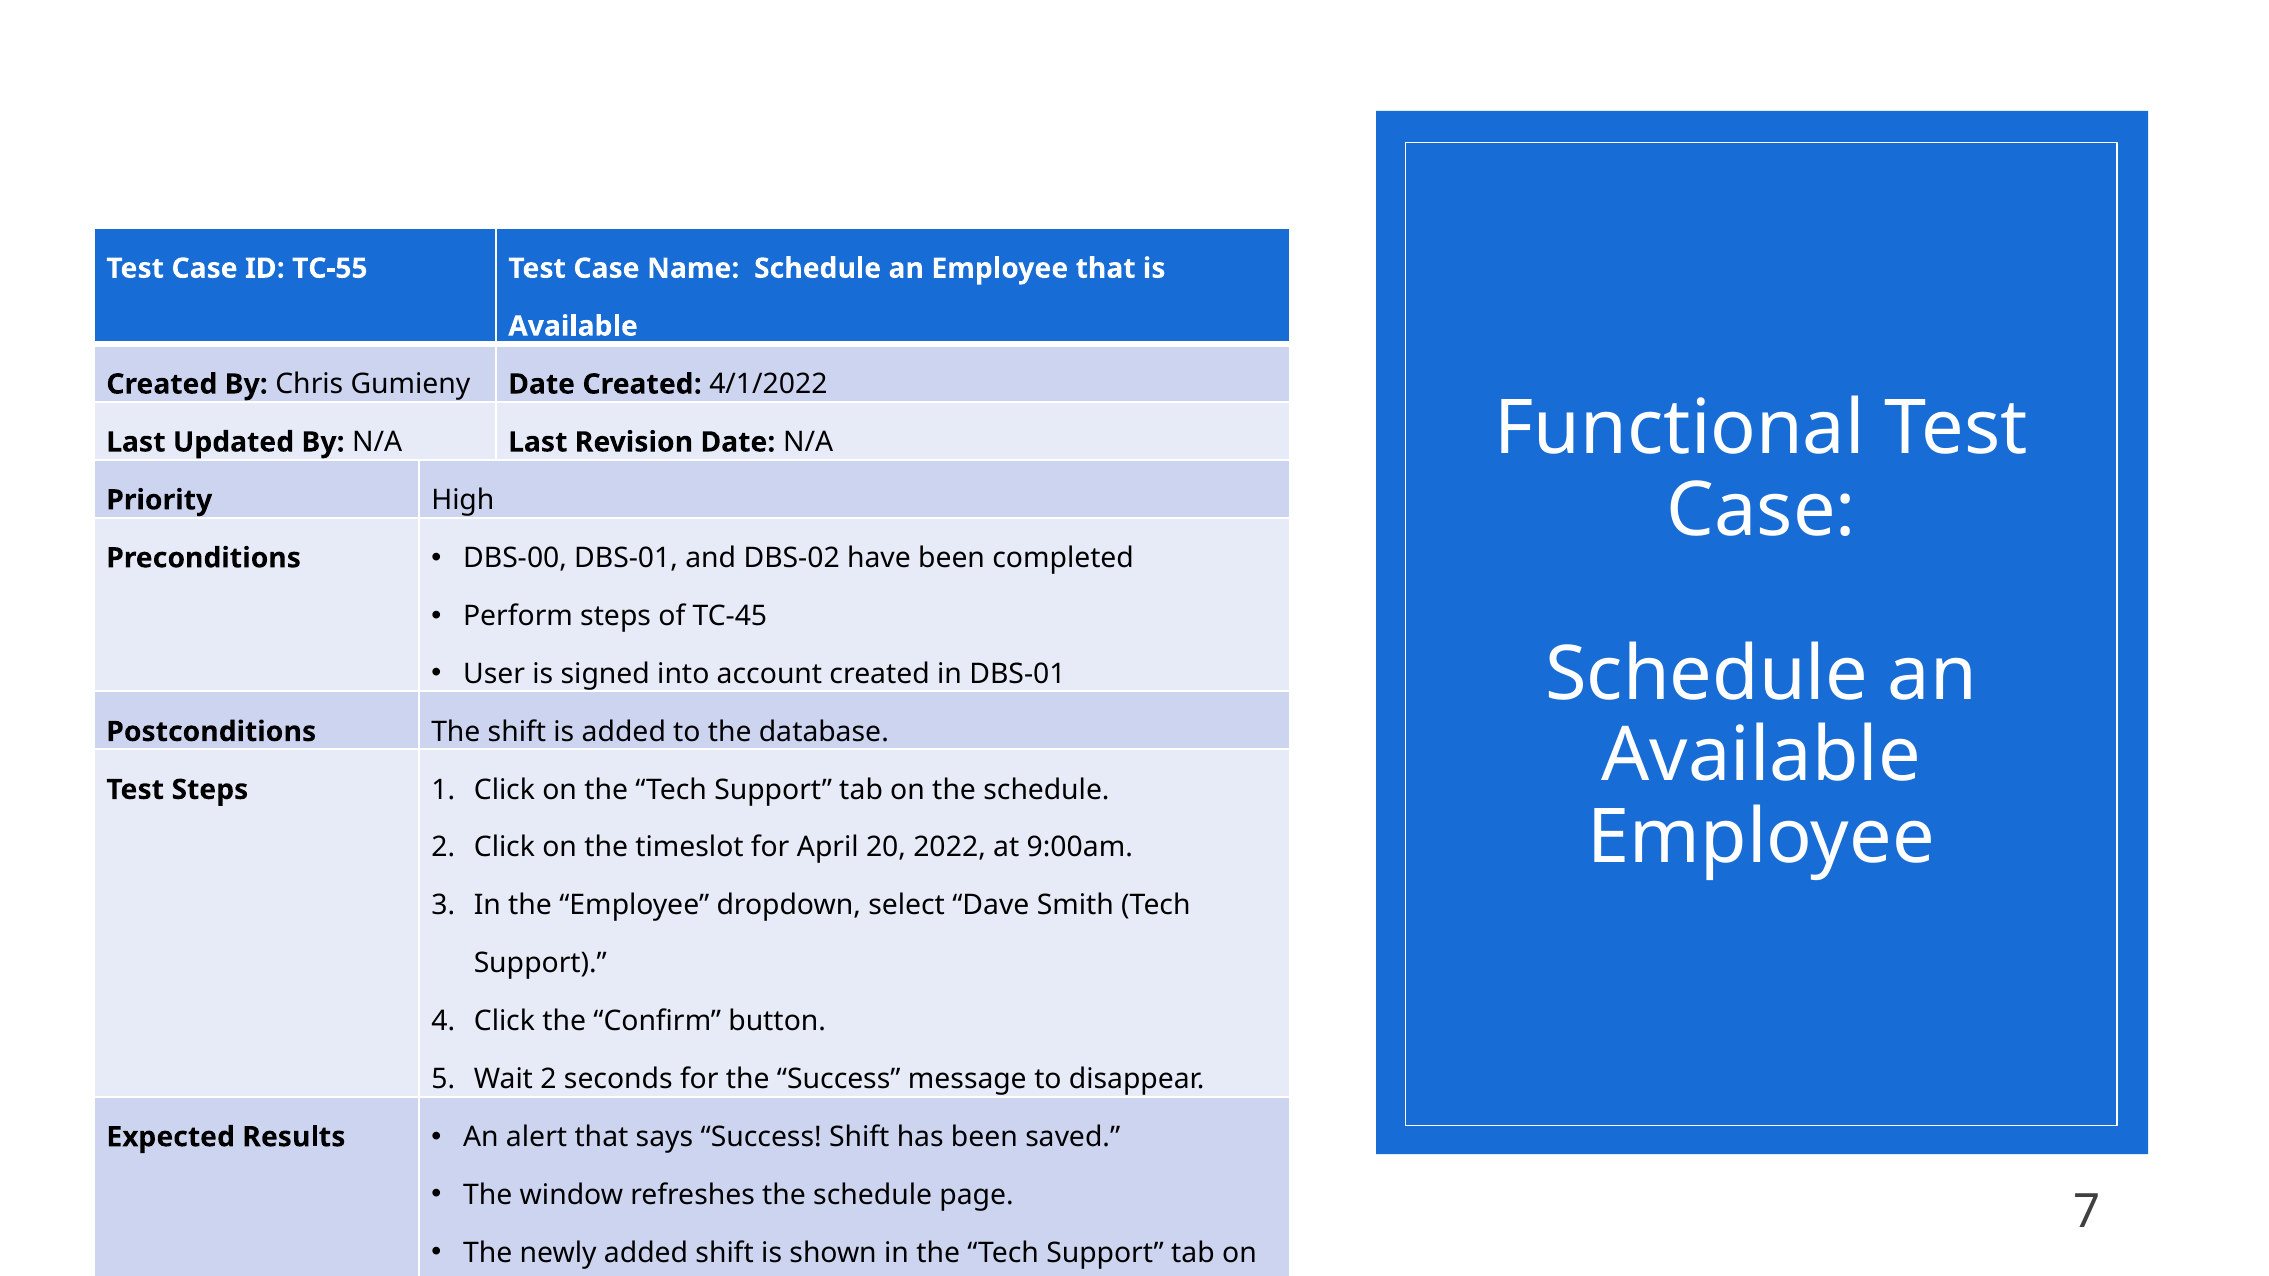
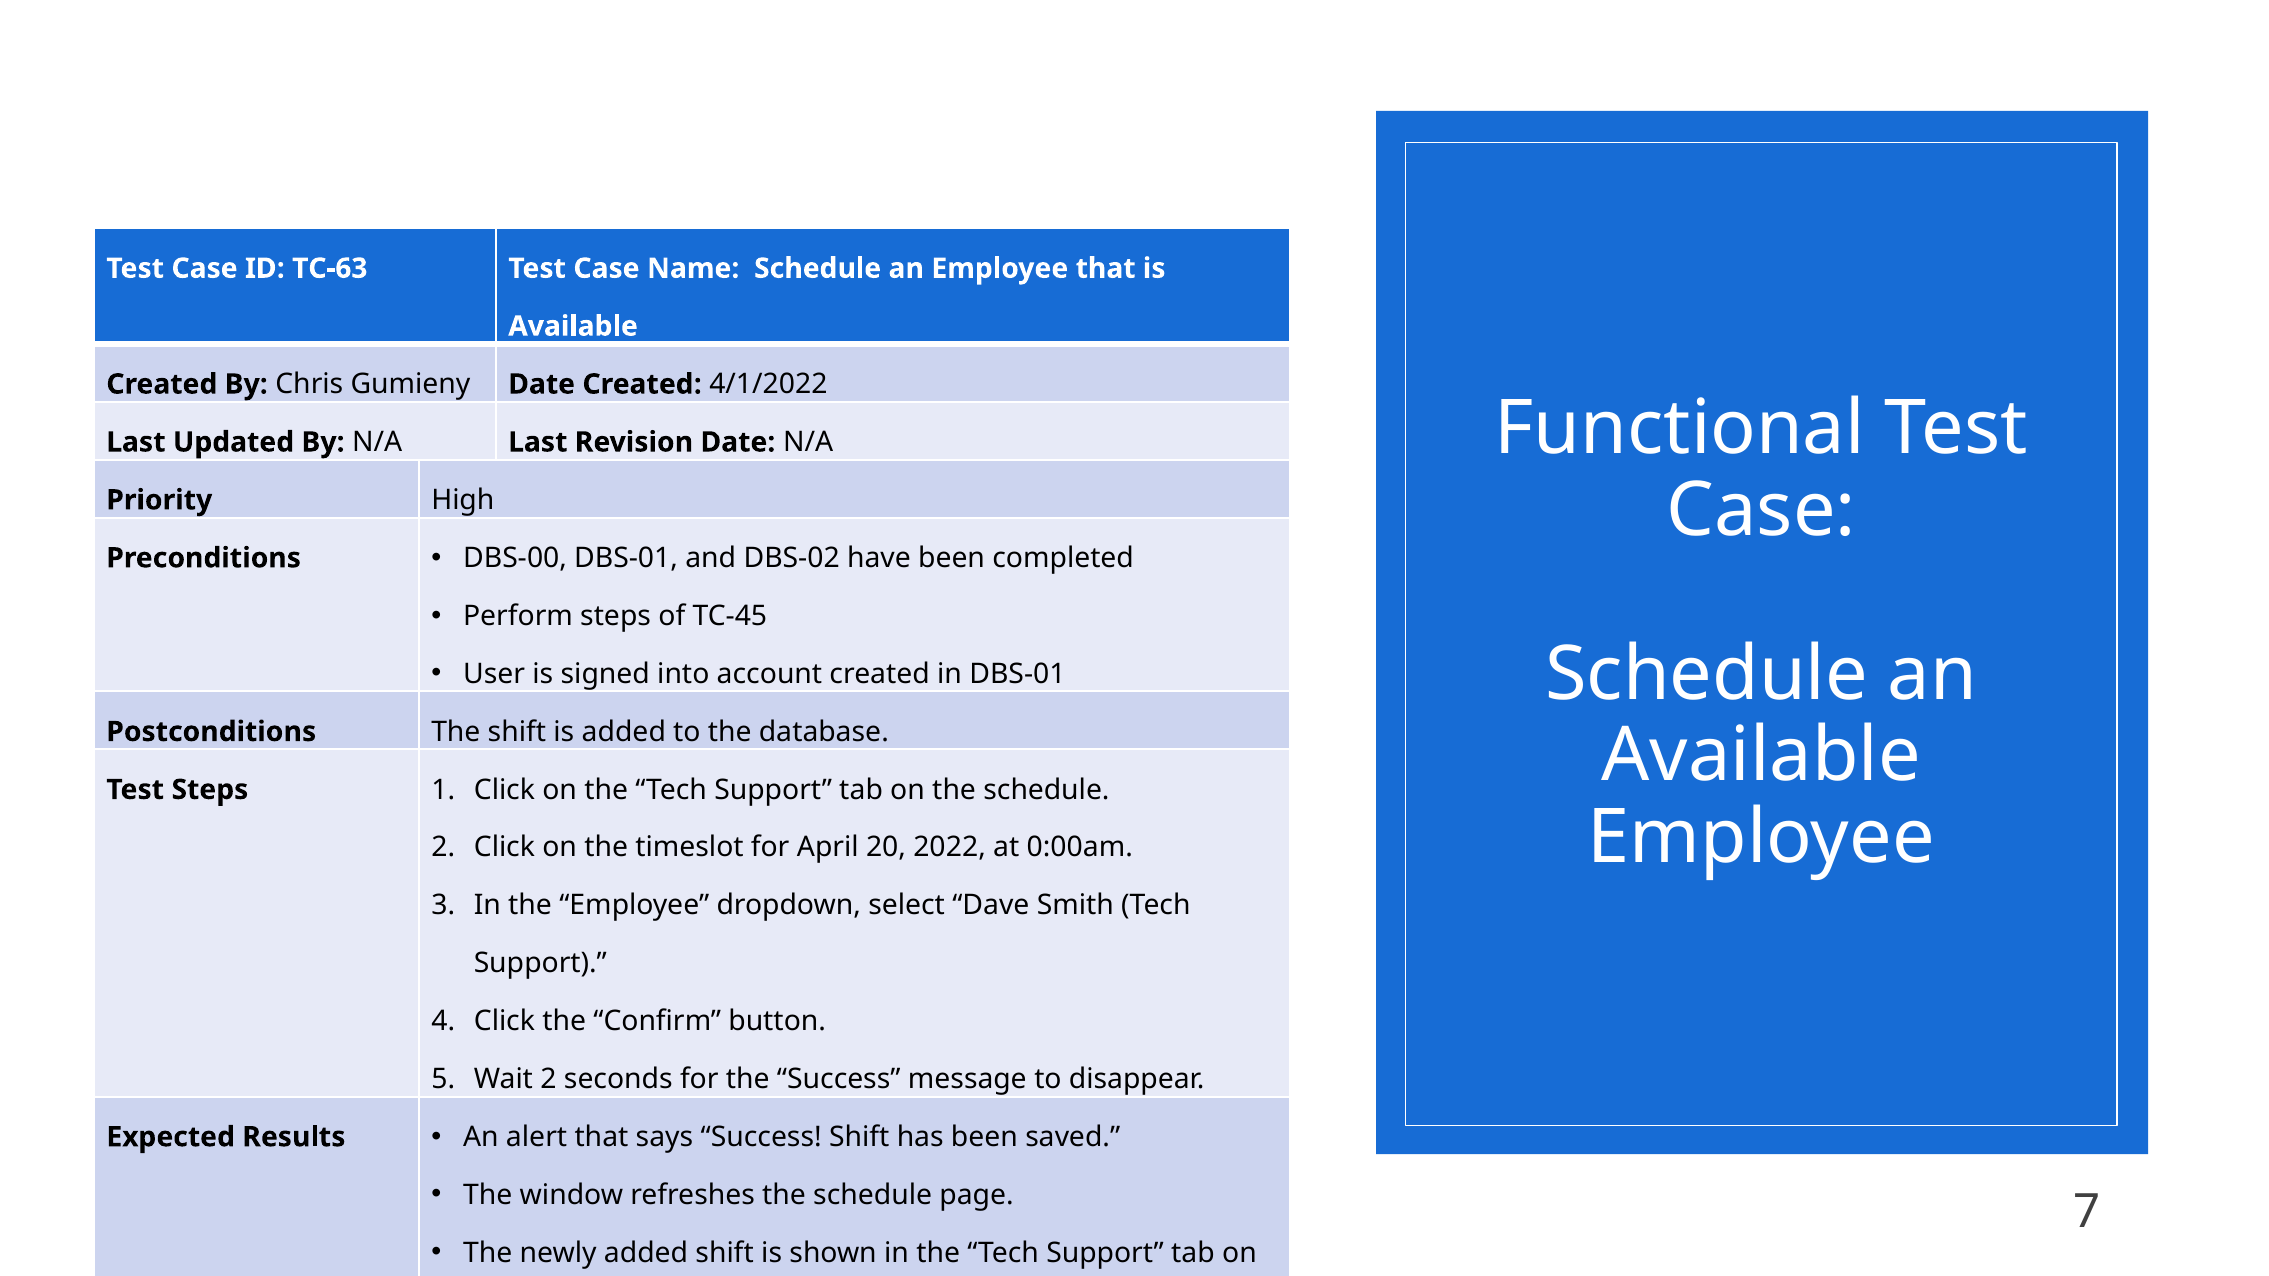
TC-55: TC-55 -> TC-63 (330, 268)
9:00am: 9:00am -> 0:00am (1080, 848)
